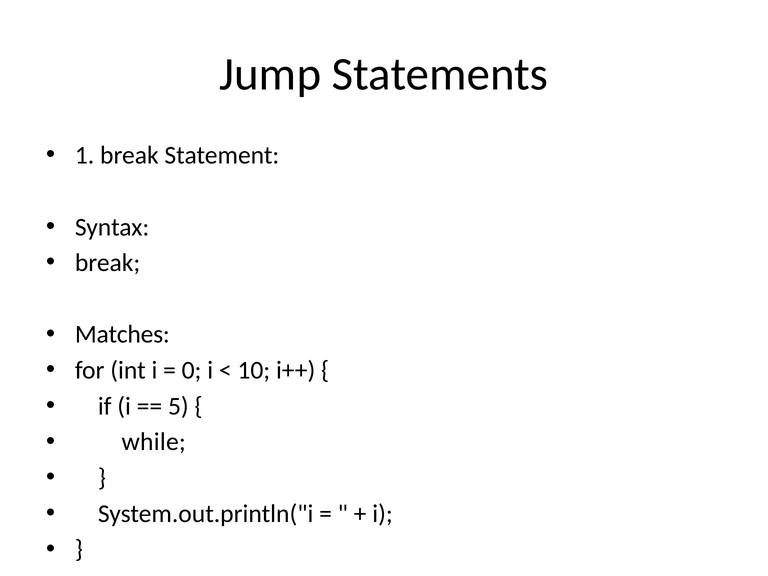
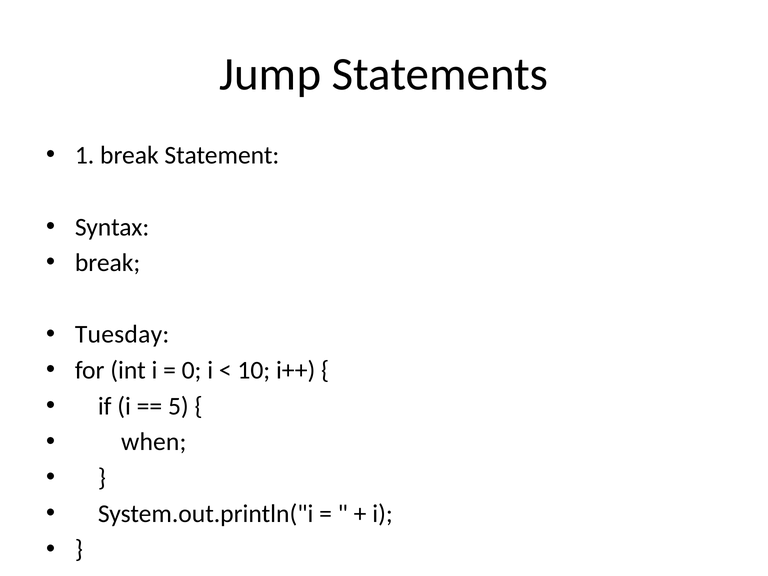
Matches: Matches -> Tuesday (122, 335)
while: while -> when (154, 442)
